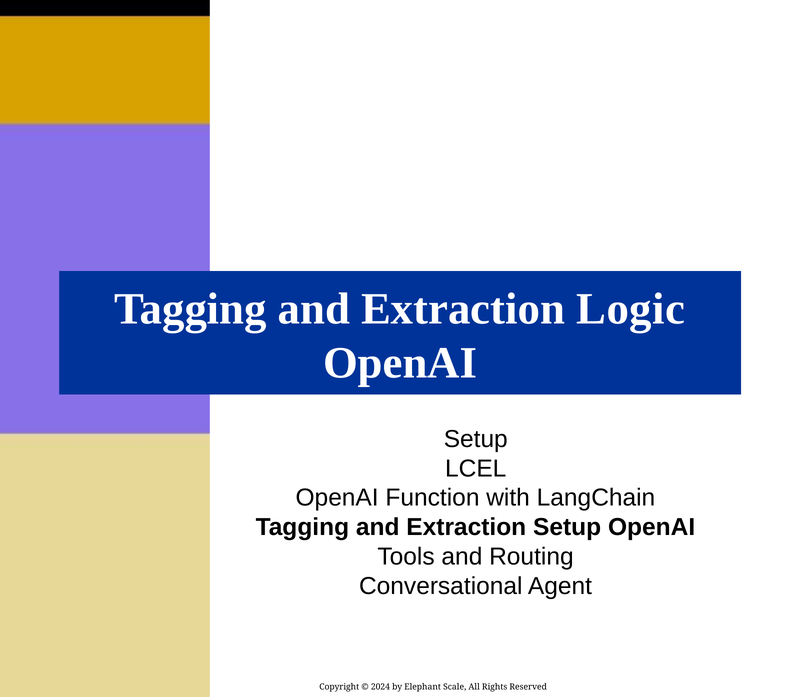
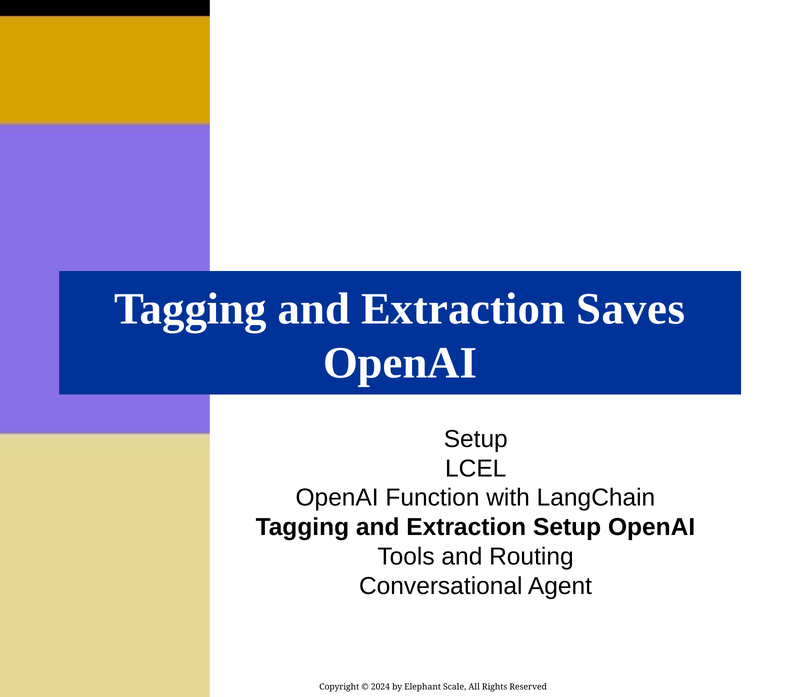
Logic: Logic -> Saves (631, 309)
